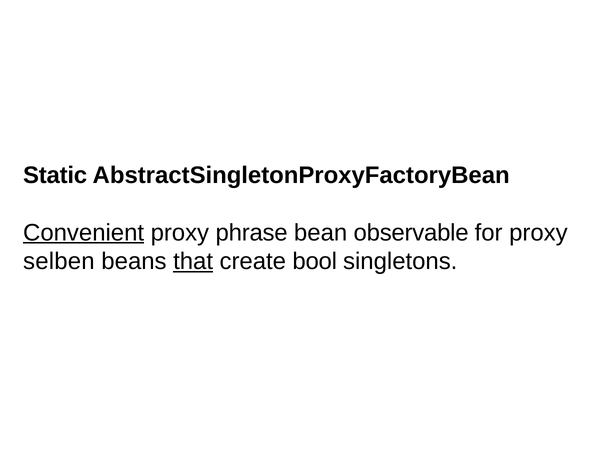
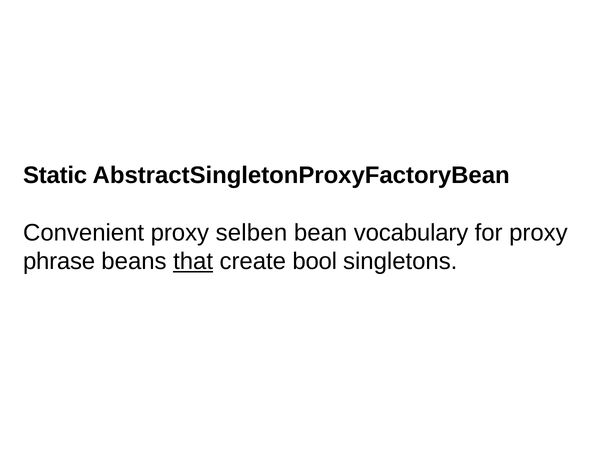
Convenient underline: present -> none (84, 233)
phrase: phrase -> selben (251, 233)
observable: observable -> vocabulary (411, 233)
selben: selben -> phrase (59, 261)
